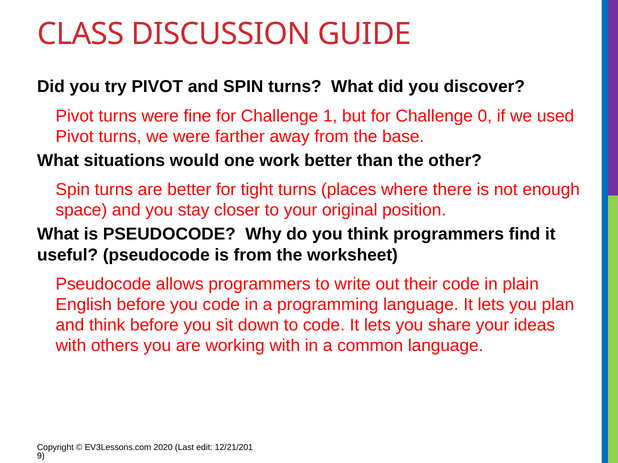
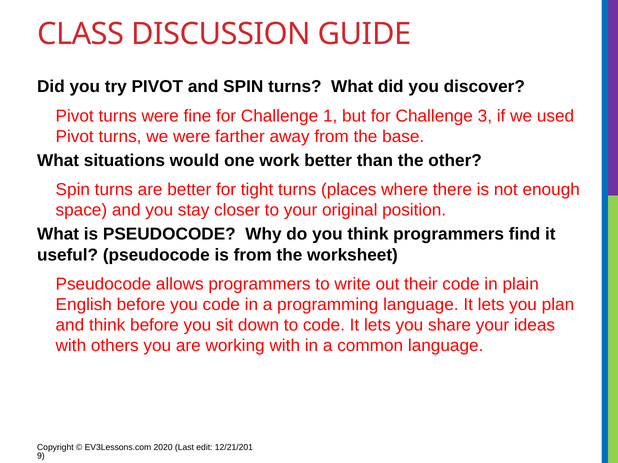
0: 0 -> 3 (485, 116)
